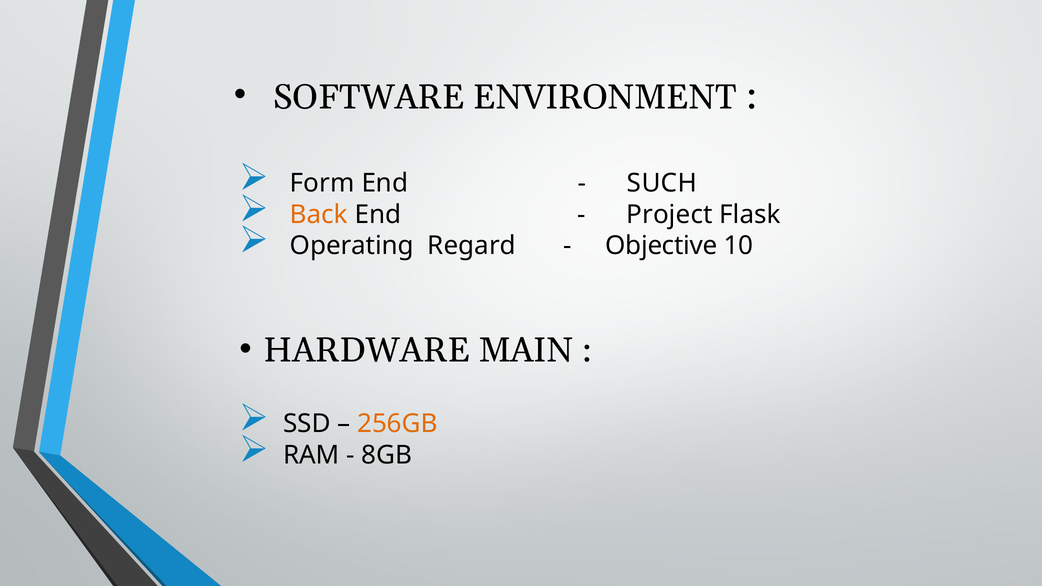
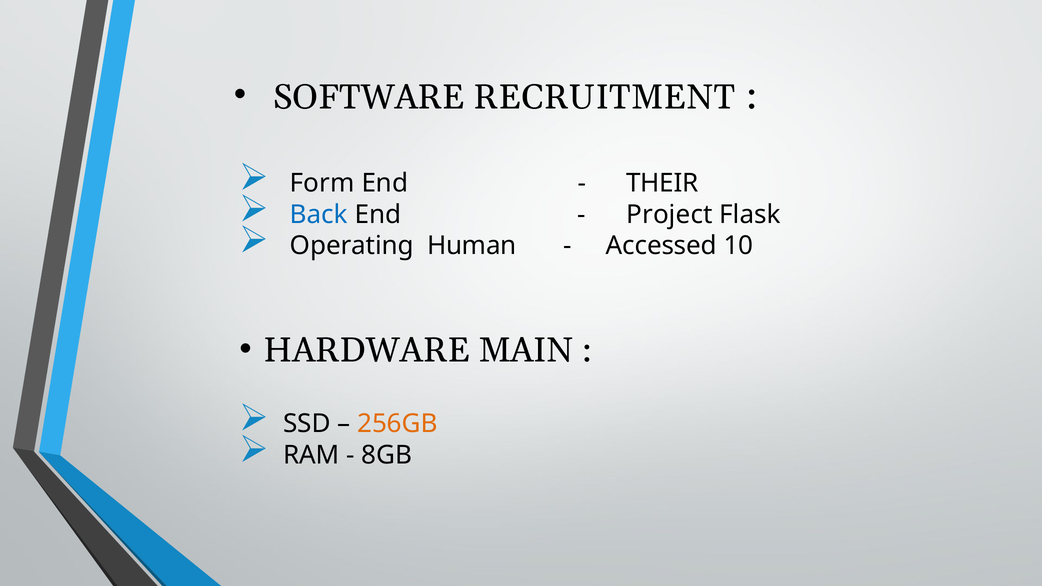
ENVIRONMENT: ENVIRONMENT -> RECRUITMENT (605, 97)
SUCH: SUCH -> THEIR (662, 183)
Back colour: orange -> blue (319, 214)
Regard: Regard -> Human (472, 246)
Objective: Objective -> Accessed (661, 246)
